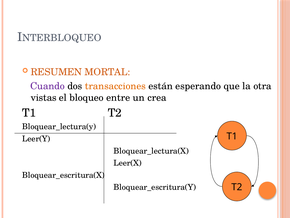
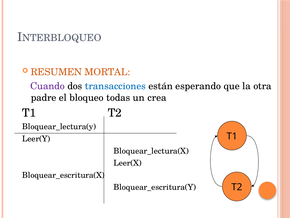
transacciones colour: orange -> blue (115, 86)
vistas: vistas -> padre (44, 98)
entre: entre -> todas (118, 98)
